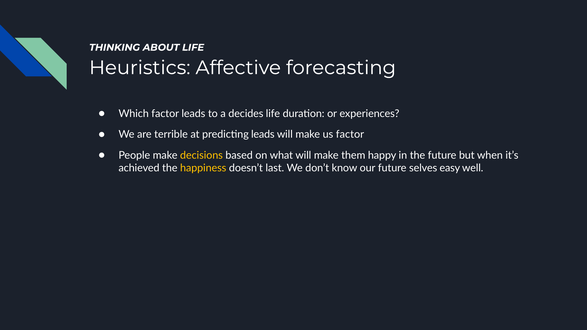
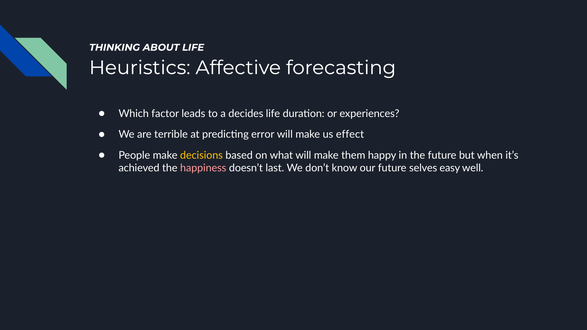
predicting leads: leads -> error (263, 134)
us factor: factor -> effect (350, 134)
happiness colour: yellow -> pink (203, 168)
